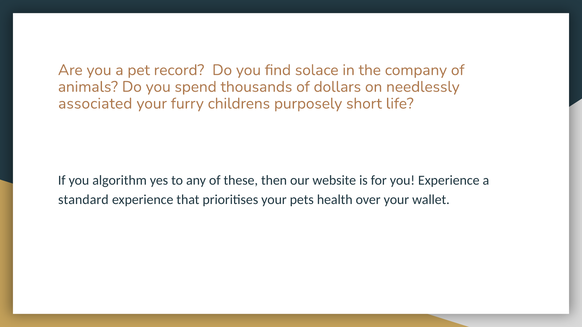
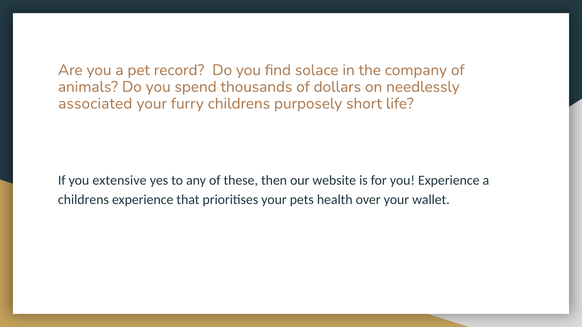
algorithm: algorithm -> extensive (119, 181)
standard: standard -> childrens (83, 200)
